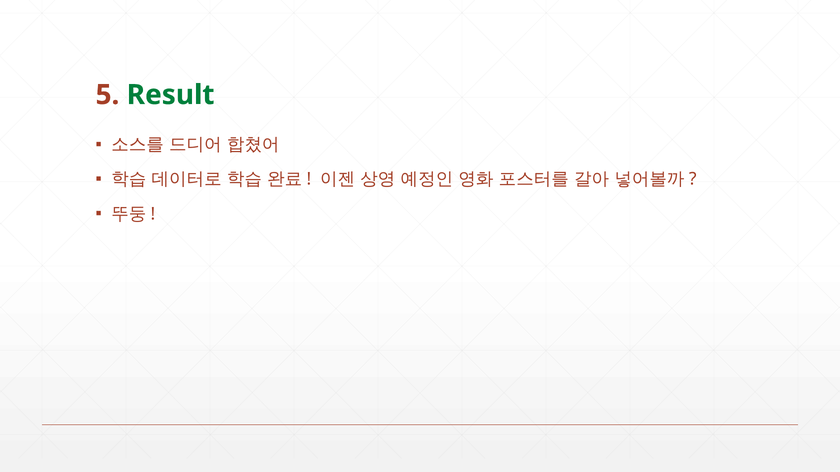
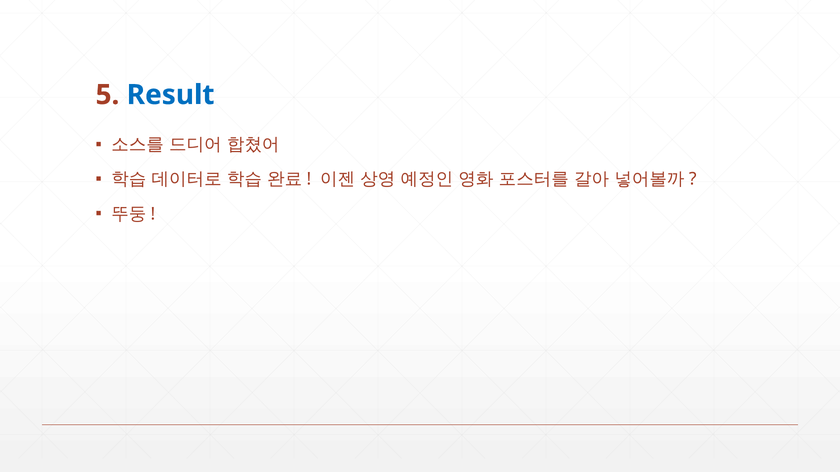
Result colour: green -> blue (171, 95)
